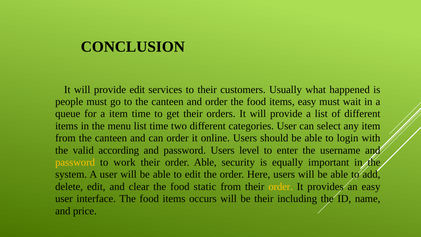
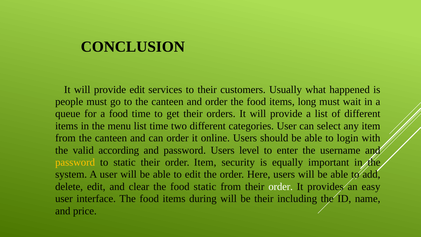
items easy: easy -> long (307, 102)
a item: item -> food (119, 114)
to work: work -> static (125, 162)
order Able: Able -> Item (205, 162)
order colour: yellow -> white (281, 186)
occurs: occurs -> during (203, 199)
